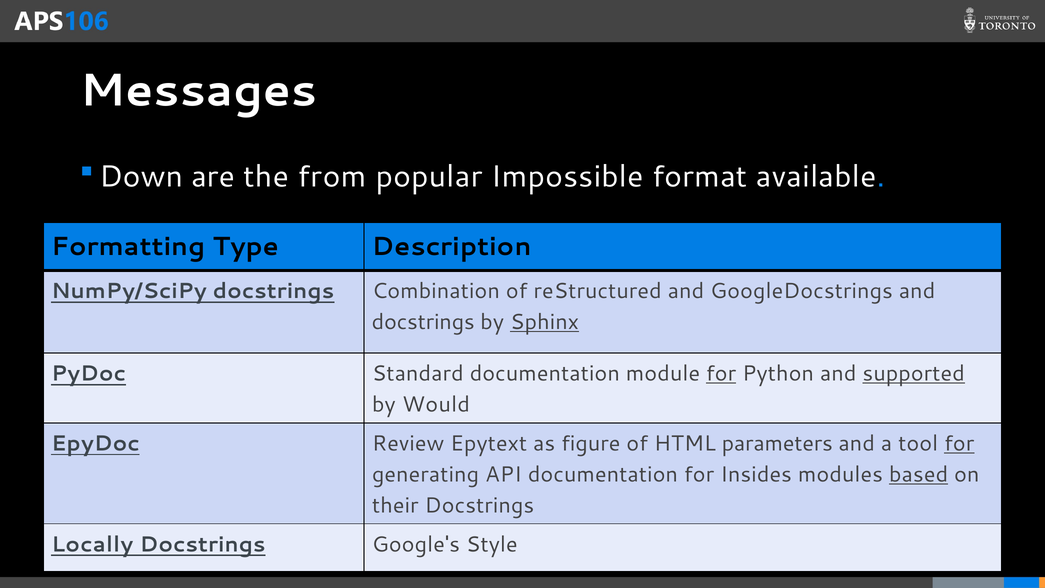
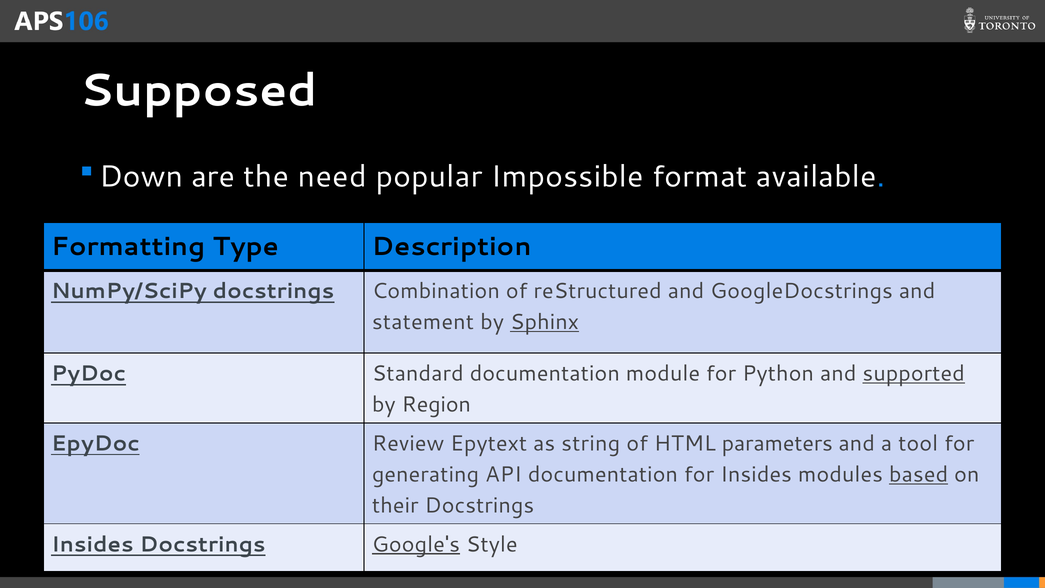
Messages: Messages -> Supposed (199, 91)
from: from -> need (332, 177)
docstrings: docstrings -> statement (423, 322)
for underline: present -> none (721, 374)
Would: Would -> Region (436, 405)
figure: figure -> string (591, 443)
for underline: present -> none (959, 443)
Locally: Locally -> Insides (92, 544)
Google's underline: none -> present (416, 544)
